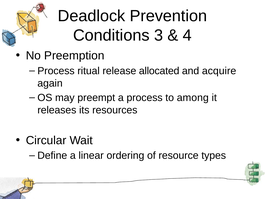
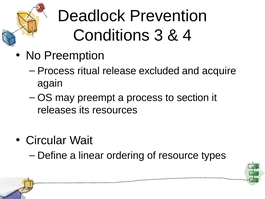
allocated: allocated -> excluded (159, 71)
among: among -> section (193, 98)
